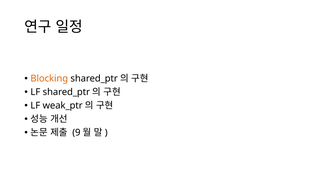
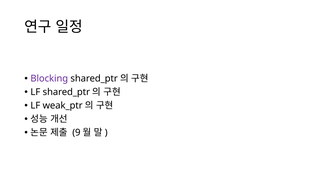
Blocking colour: orange -> purple (49, 78)
